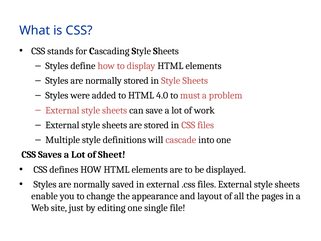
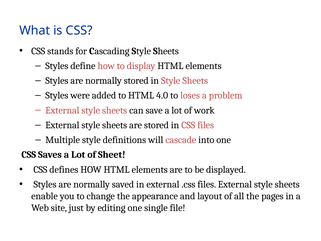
must: must -> loses (190, 95)
